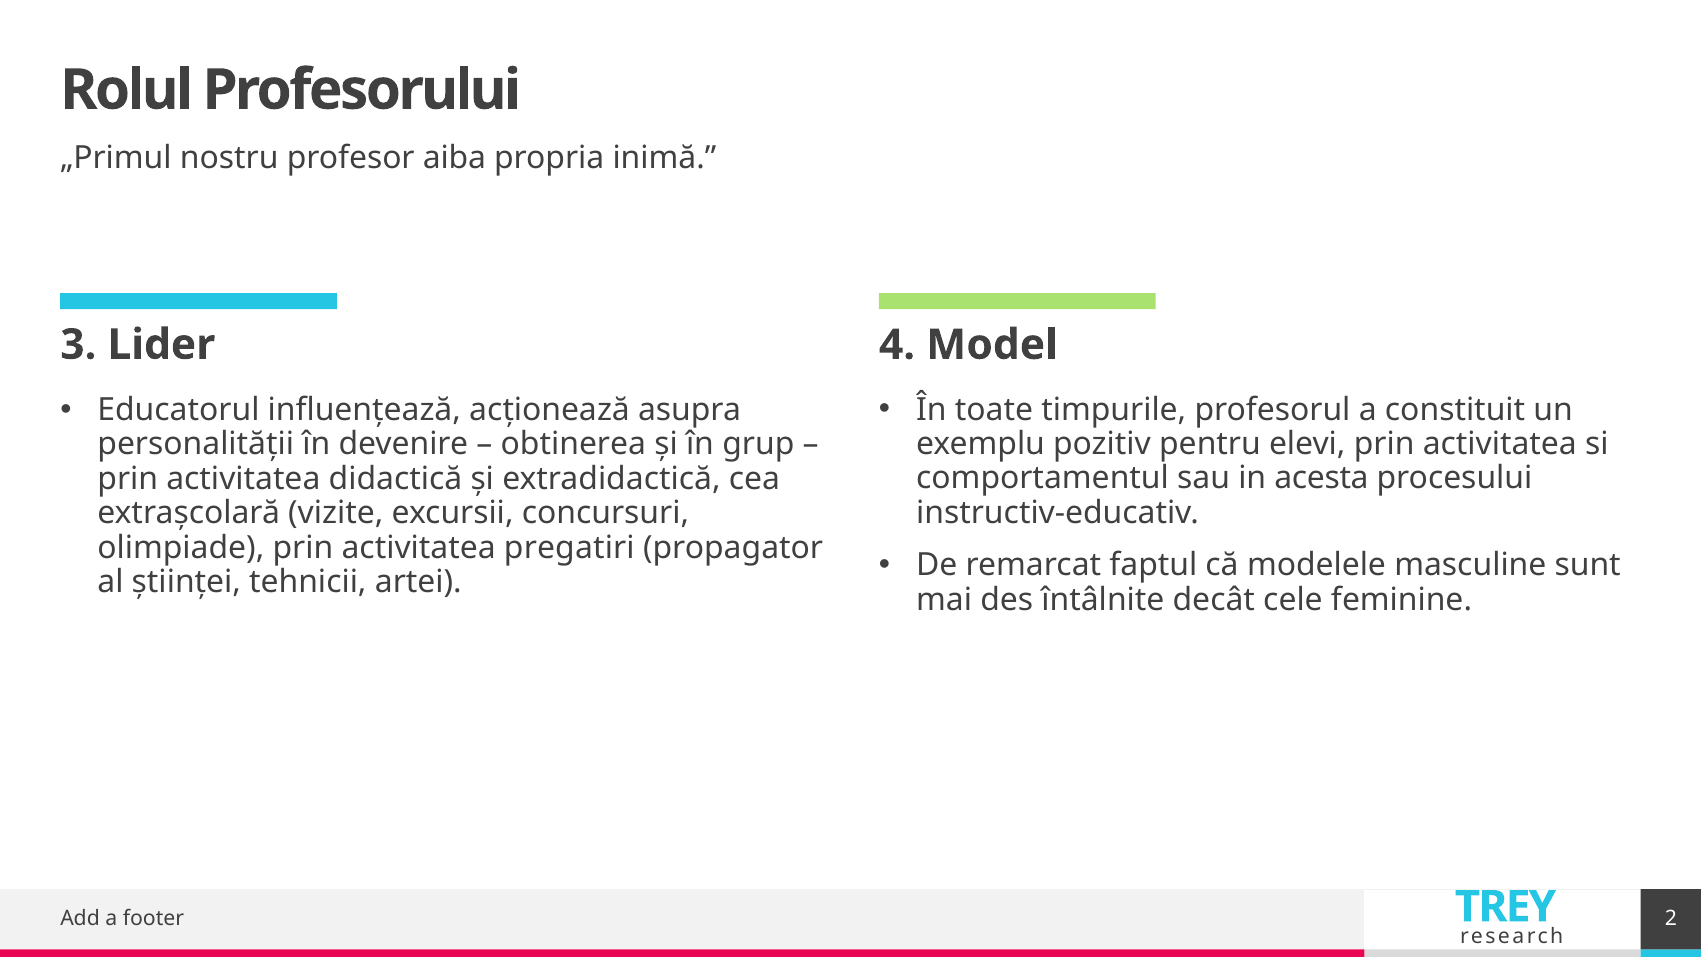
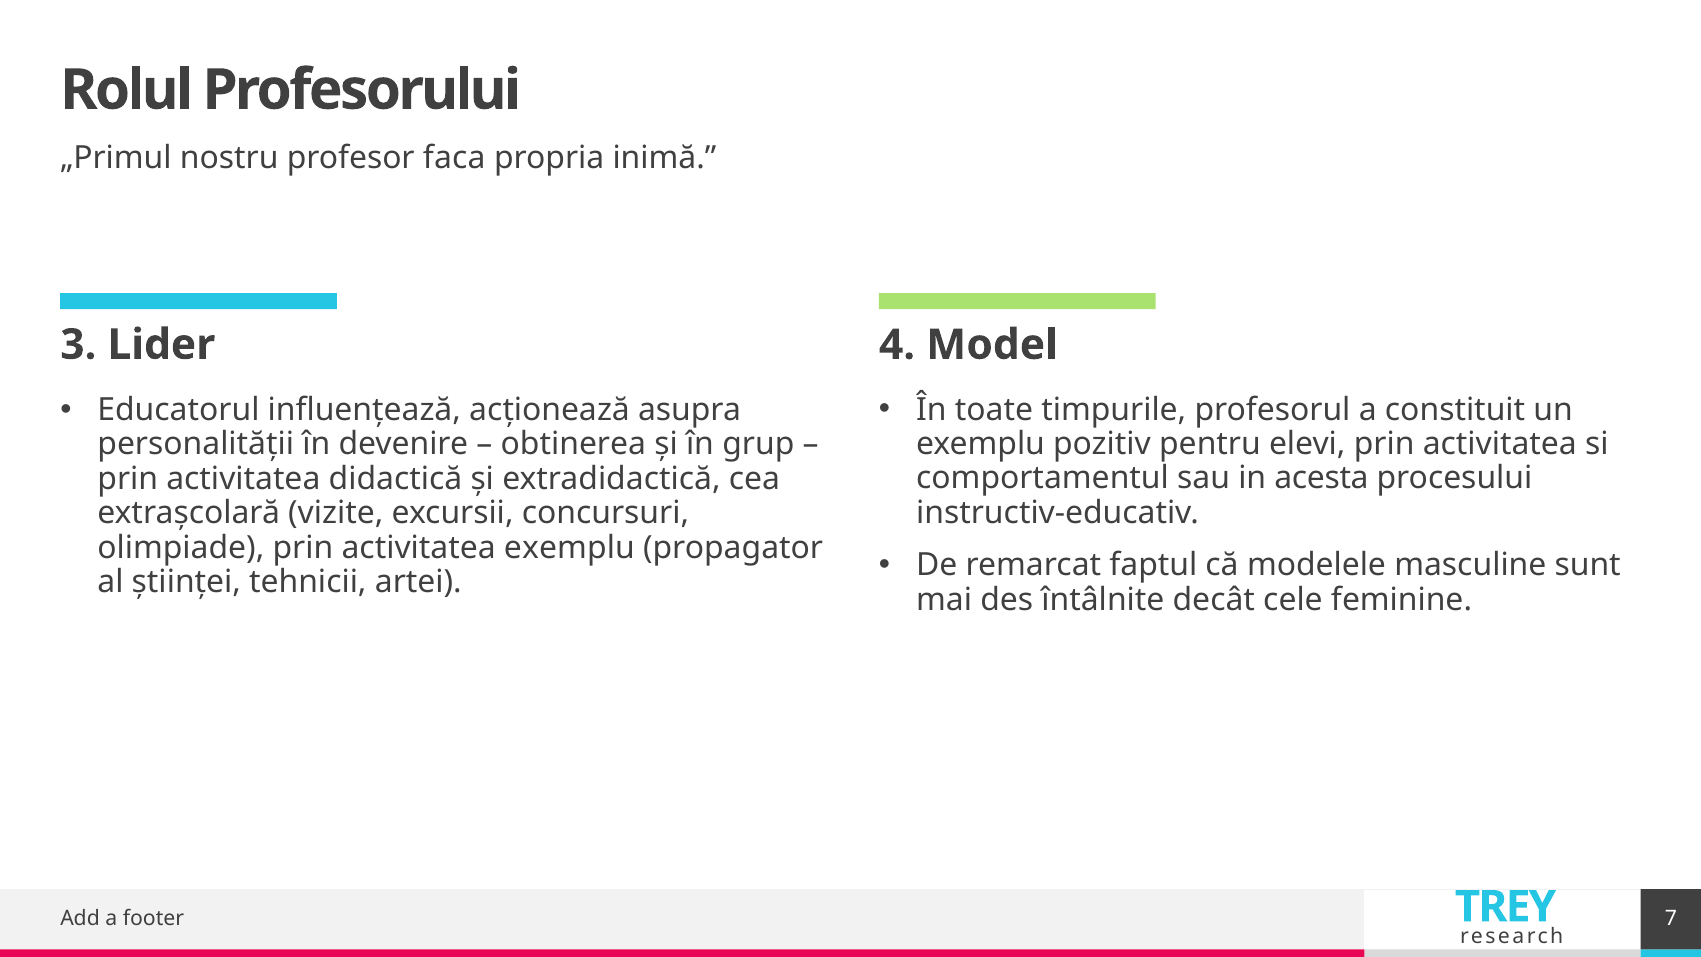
aiba: aiba -> faca (454, 158)
activitatea pregatiri: pregatiri -> exemplu (569, 548)
2: 2 -> 7 (1671, 919)
